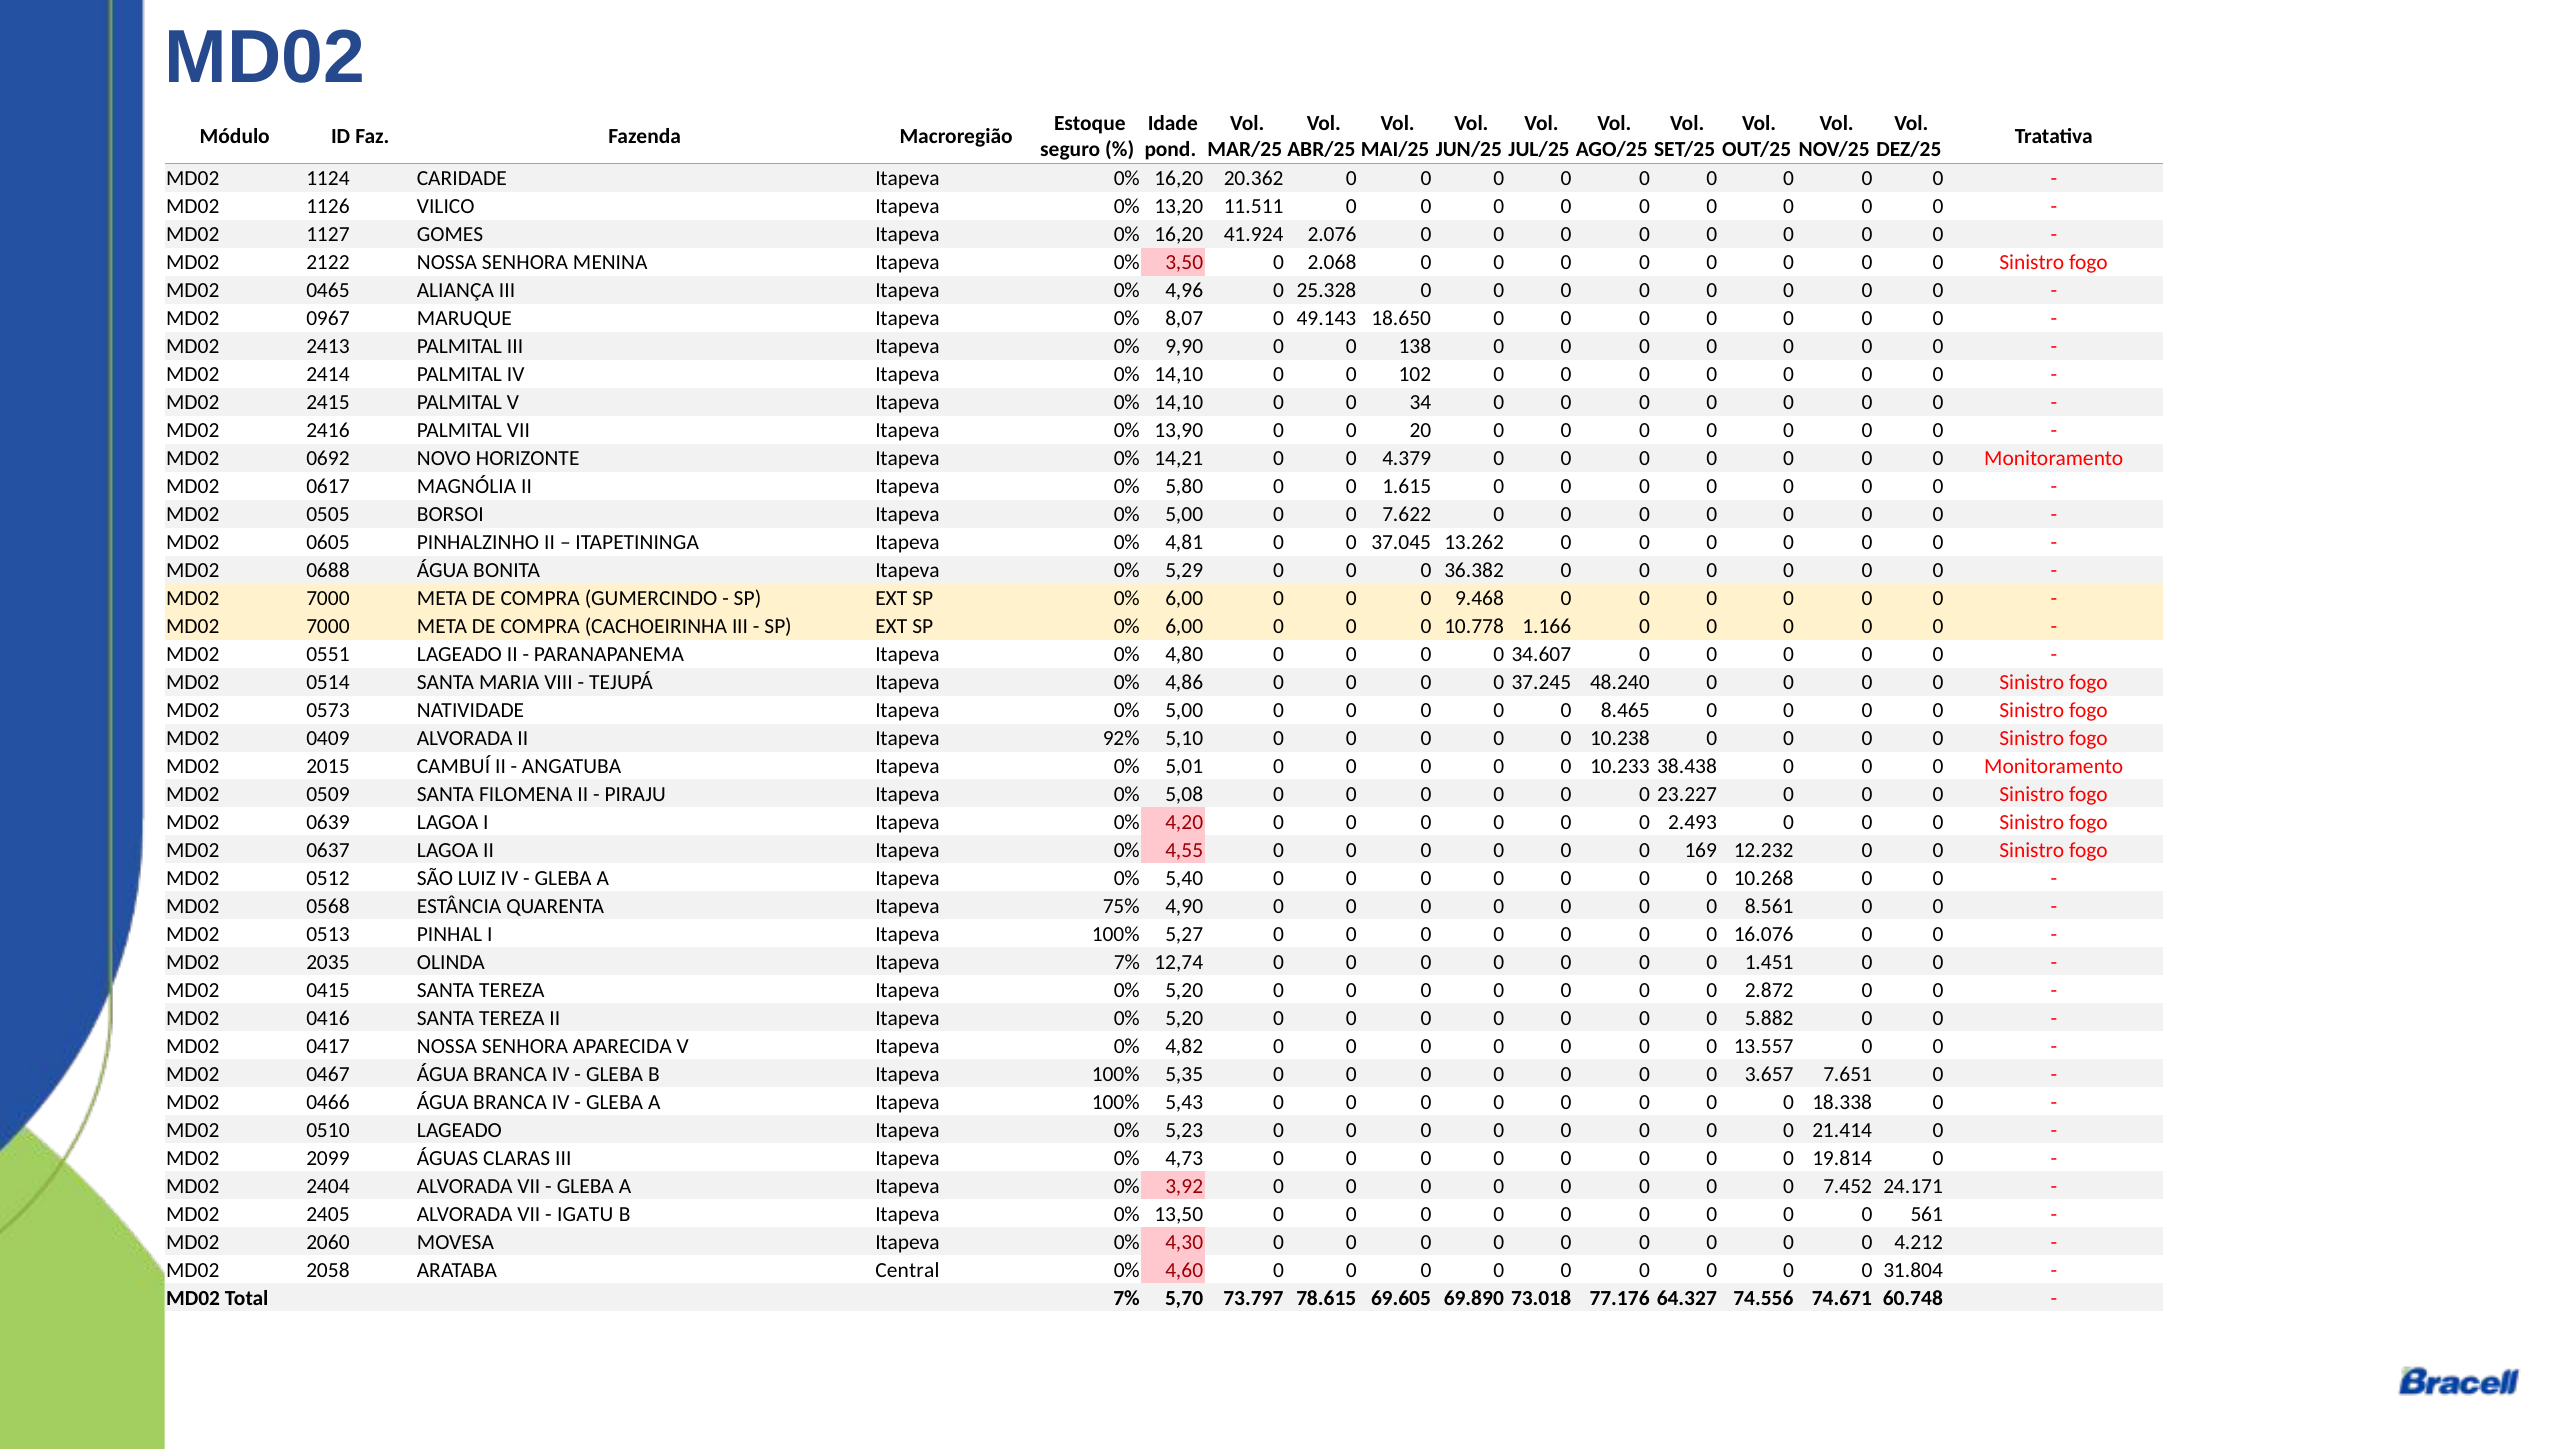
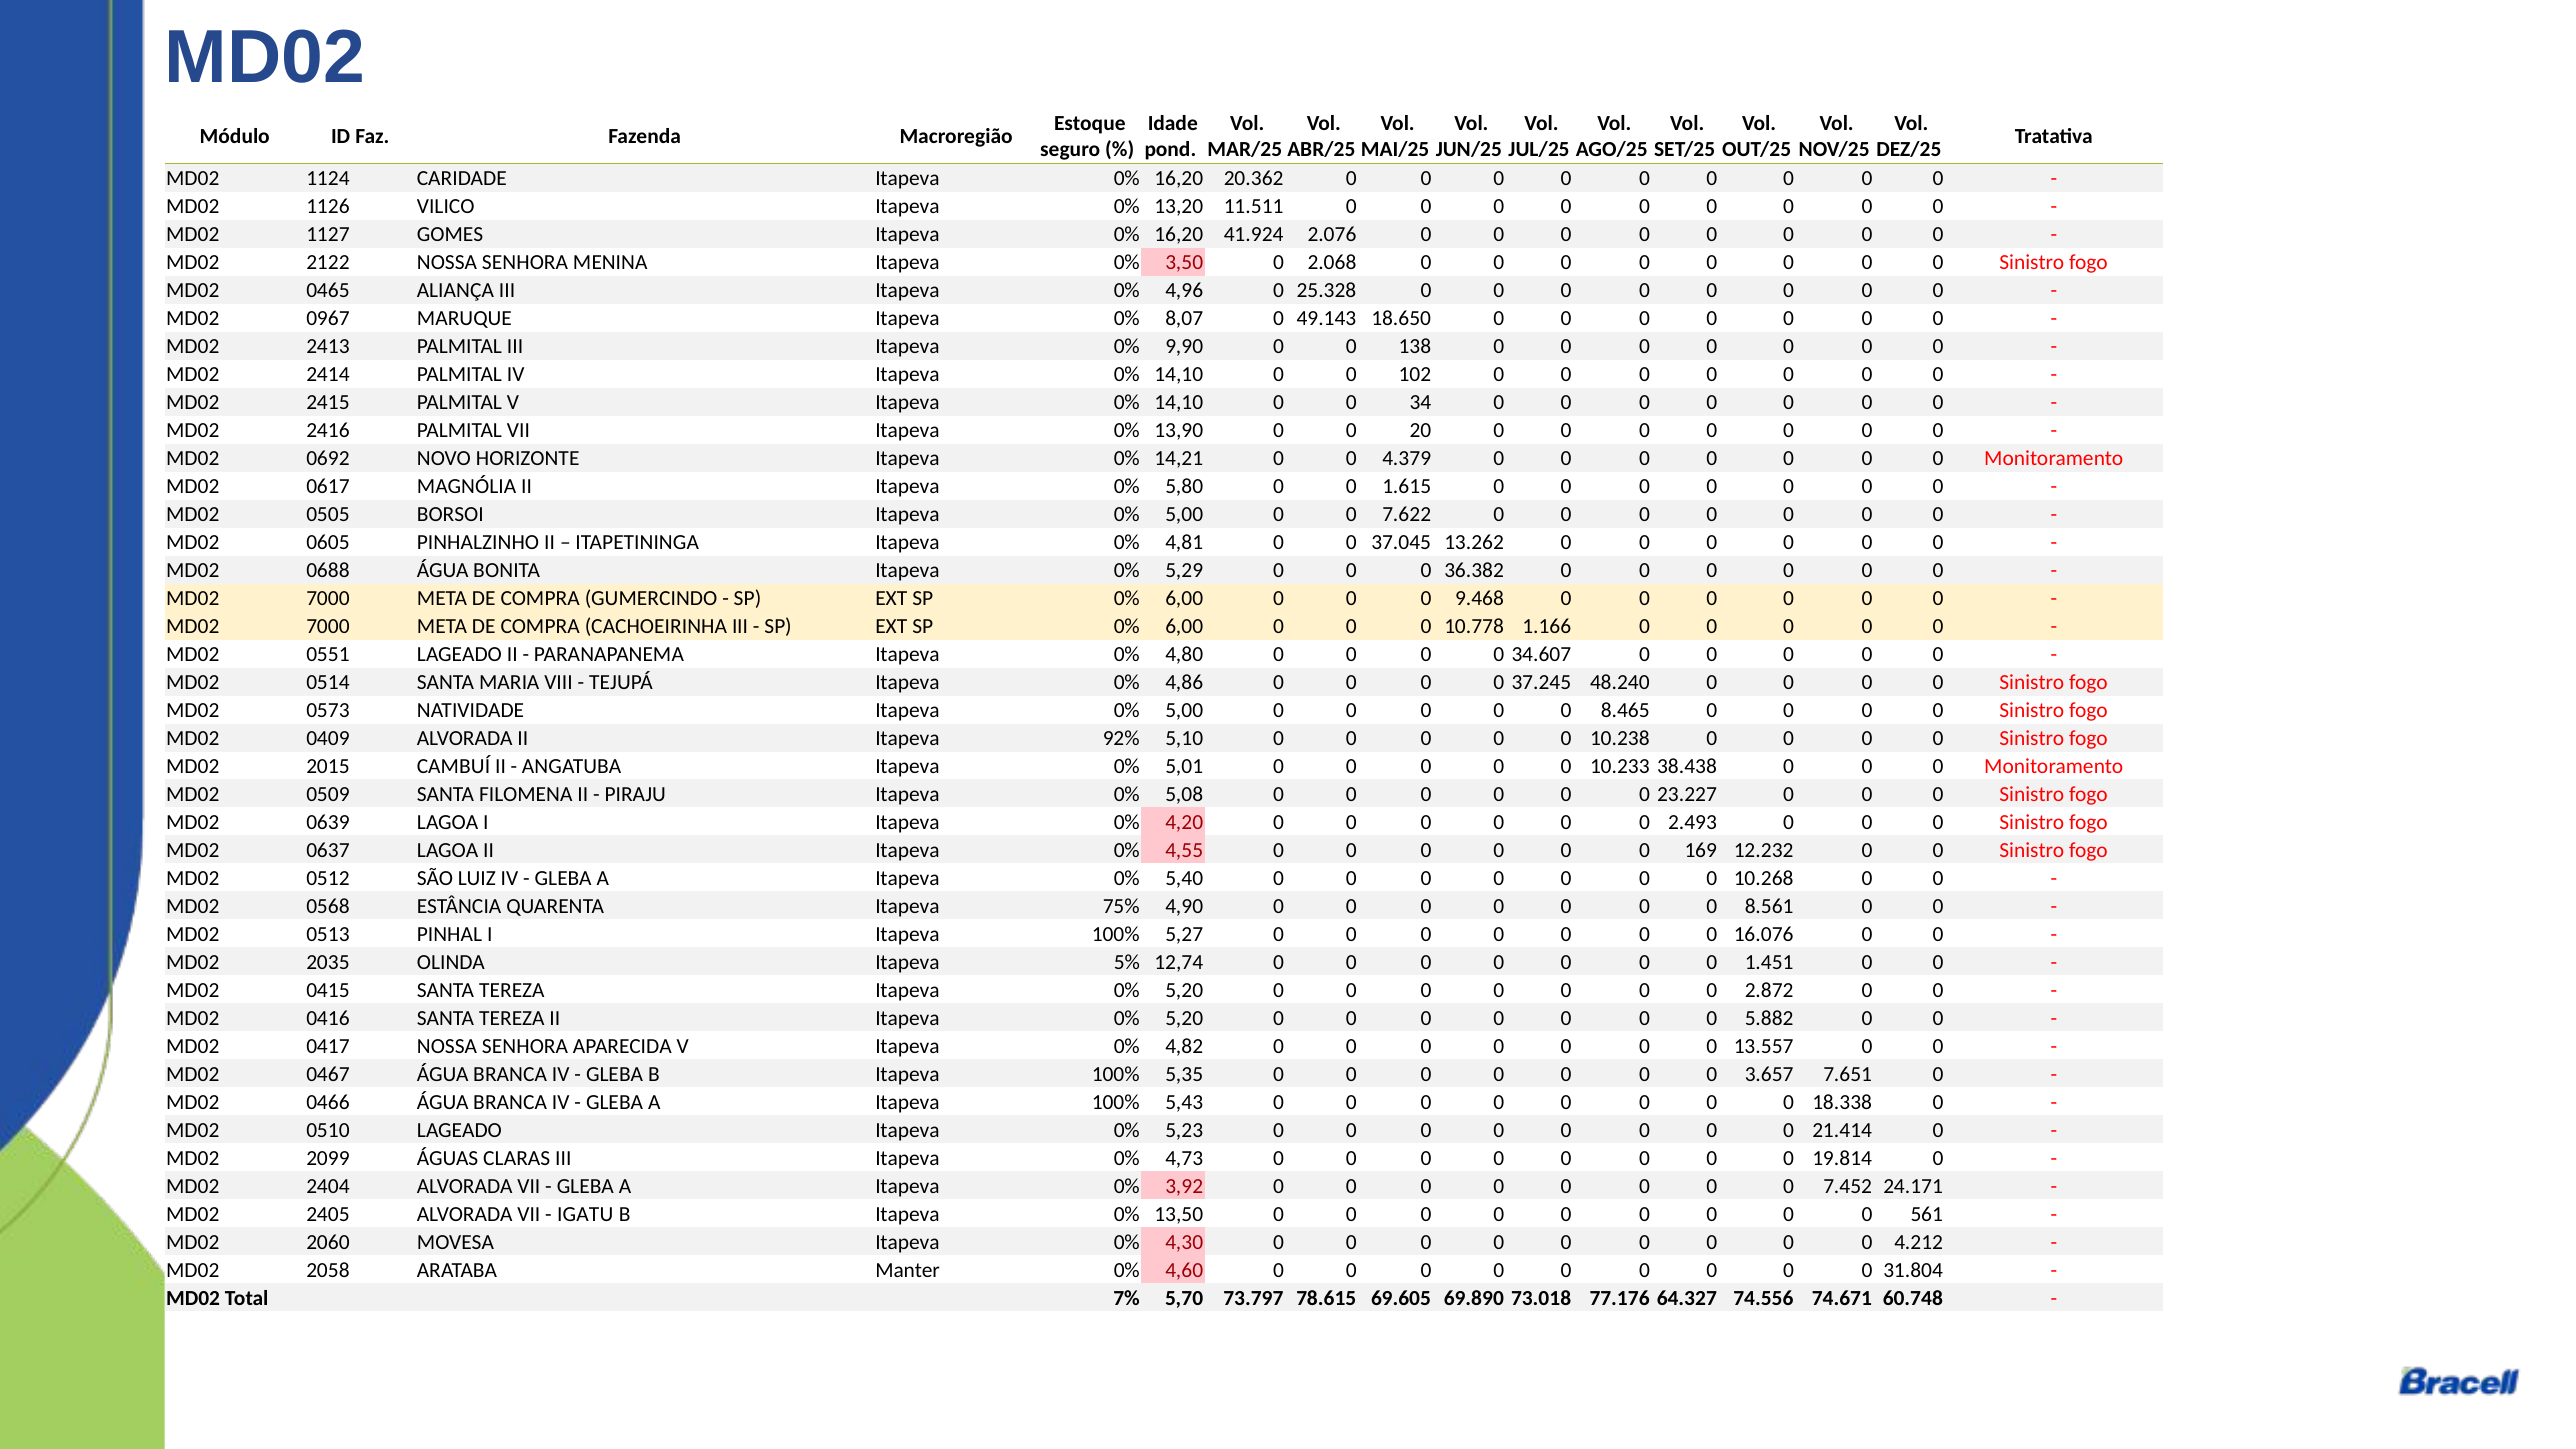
Itapeva 7%: 7% -> 5% (1127, 963)
Central: Central -> Manter (908, 1270)
